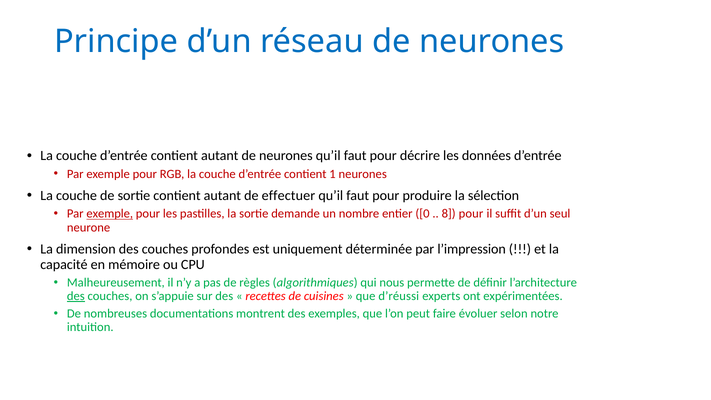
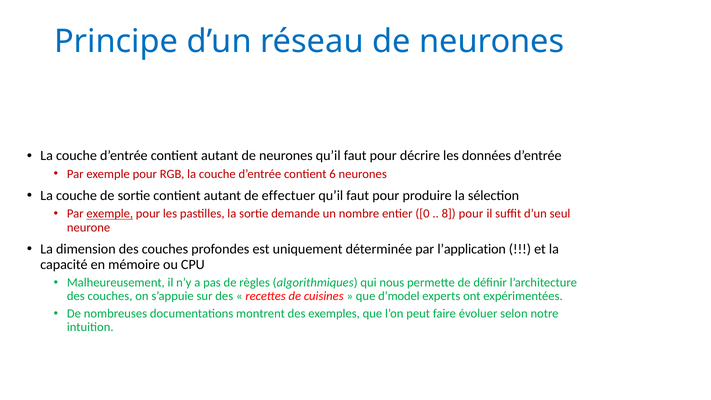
1: 1 -> 6 (333, 174)
l’impression: l’impression -> l’application (472, 249)
des underline: present -> none (76, 296)
d’réussi: d’réussi -> d’model (399, 296)
